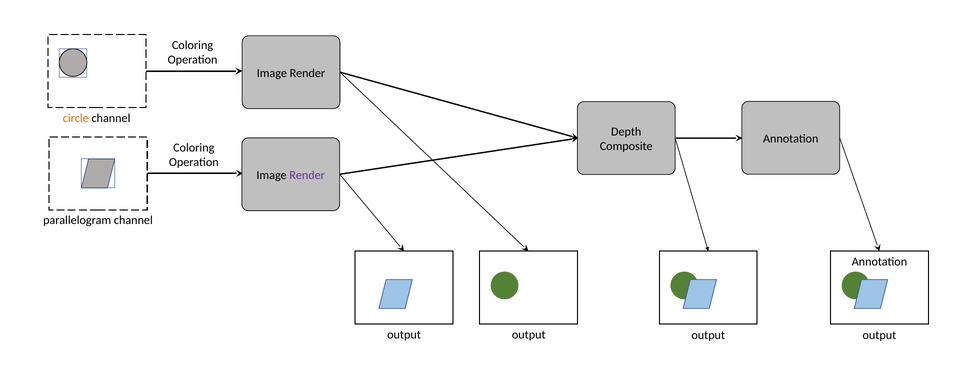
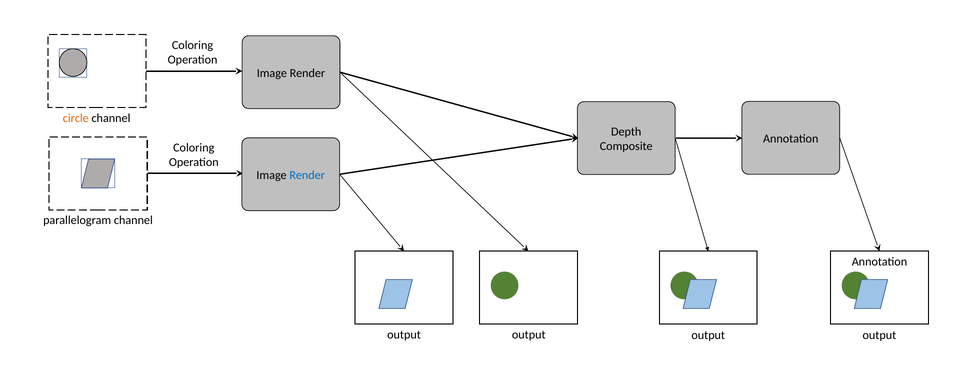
Render colour: purple -> blue (307, 175)
